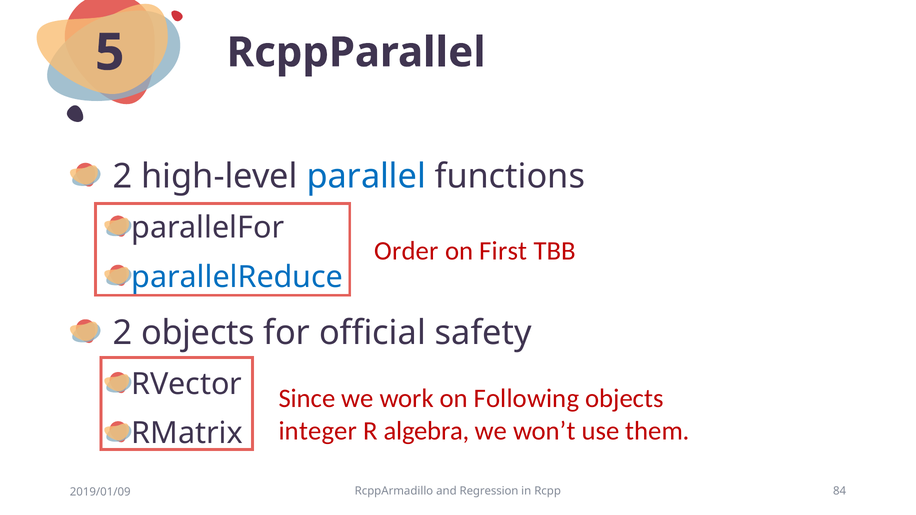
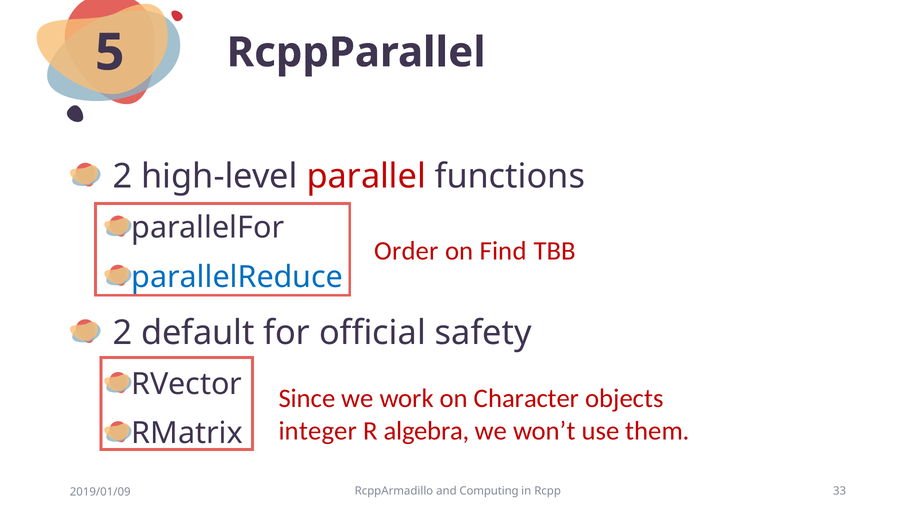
parallel colour: blue -> red (366, 177)
First: First -> Find (503, 251)
2 objects: objects -> default (198, 333)
Following: Following -> Character (527, 399)
Regression: Regression -> Computing (489, 491)
84: 84 -> 33 (840, 491)
